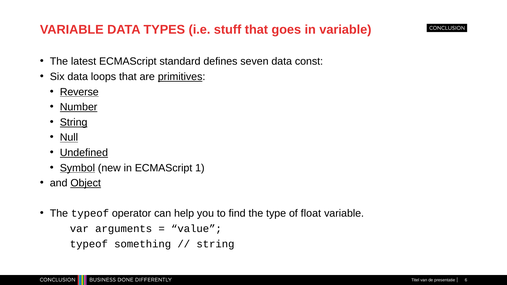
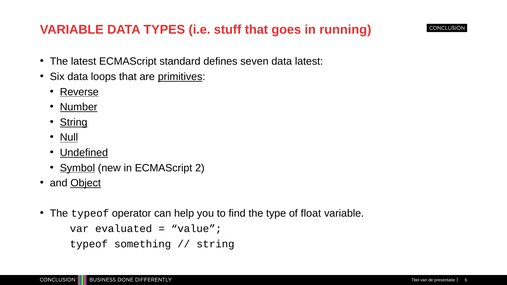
in variable: variable -> running (345, 30)
data const: const -> latest (309, 62)
1: 1 -> 2 (200, 168)
arguments: arguments -> evaluated (124, 229)
